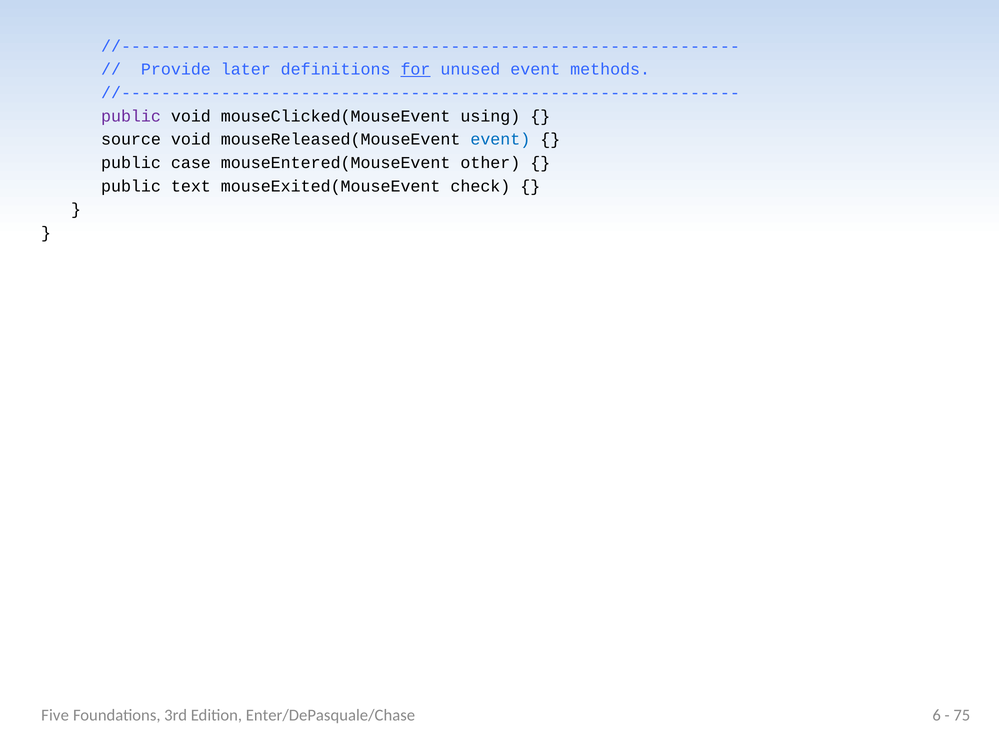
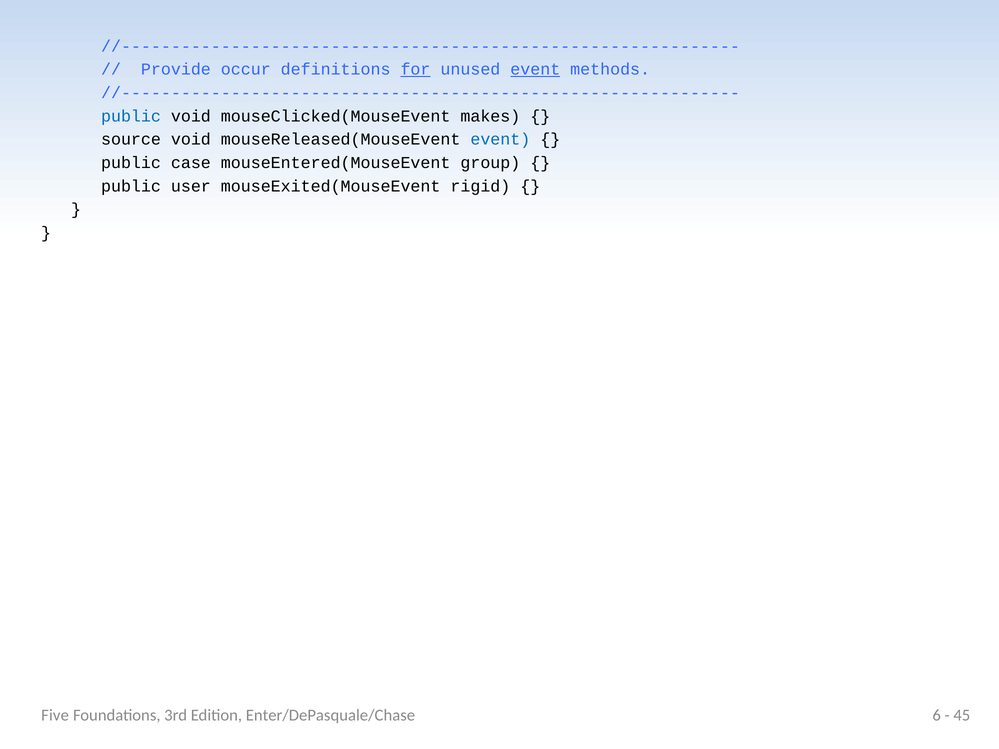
later: later -> occur (246, 69)
event underline: none -> present (535, 69)
public colour: purple -> blue (131, 116)
using: using -> makes (490, 116)
other: other -> group (490, 163)
text: text -> user (191, 186)
check: check -> rigid (480, 186)
75: 75 -> 45 (962, 715)
